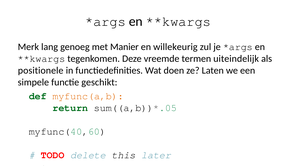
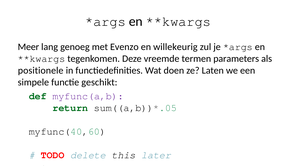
Merk: Merk -> Meer (28, 47)
met Manier: Manier -> Evenzo (124, 47)
termen uiteindelijk: uiteindelijk -> parameters (236, 59)
myfunc(a,b colour: orange -> purple (88, 96)
